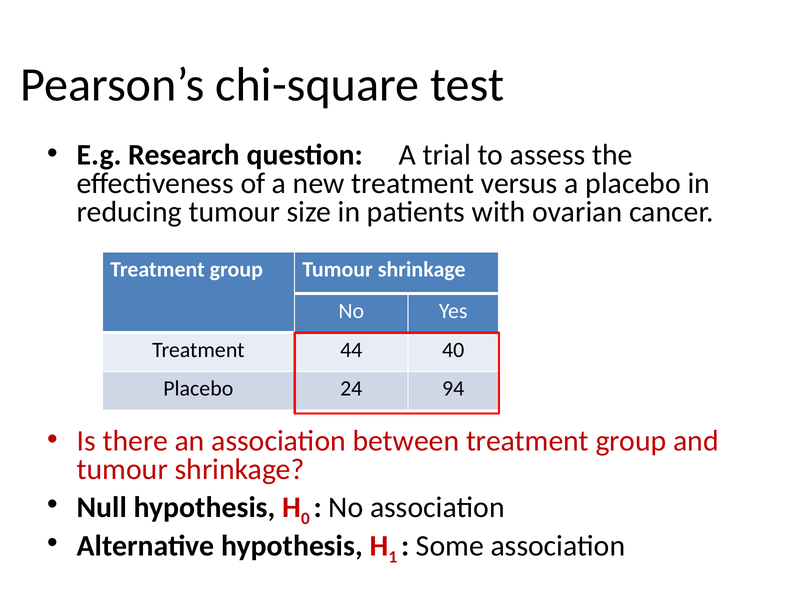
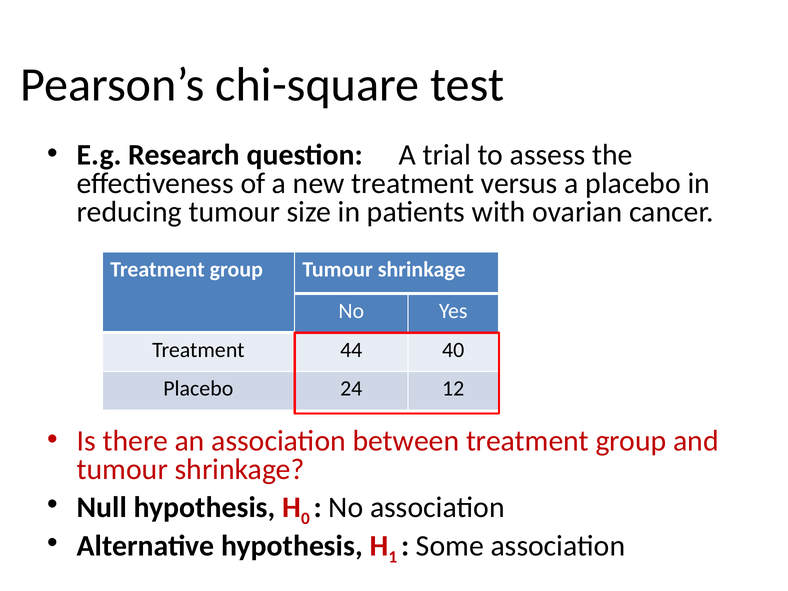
94: 94 -> 12 (453, 389)
